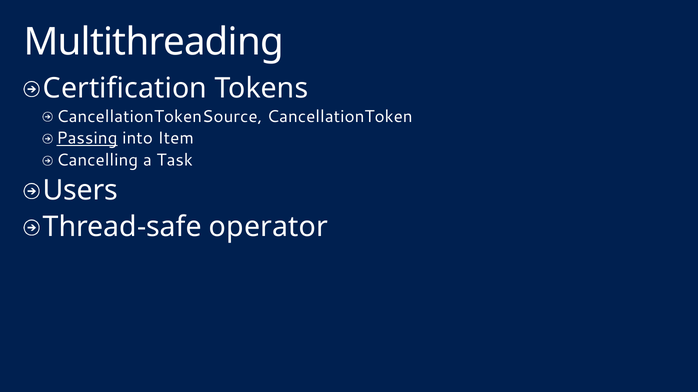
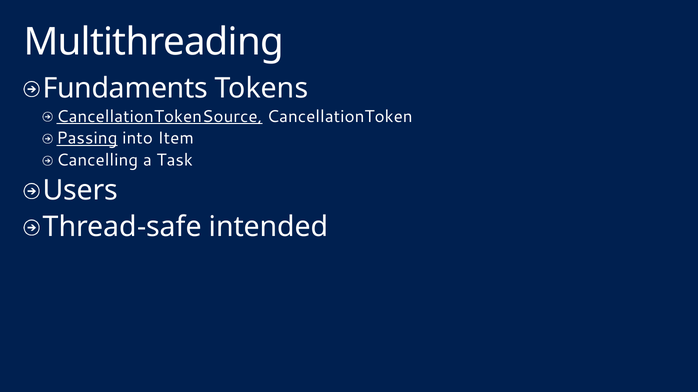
Certification: Certification -> Fundaments (125, 88)
CancellationTokenSource underline: none -> present (159, 117)
operator: operator -> intended (269, 227)
